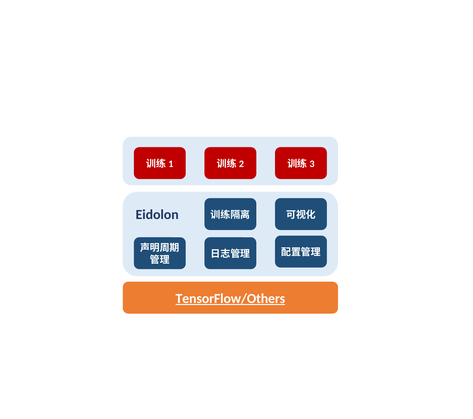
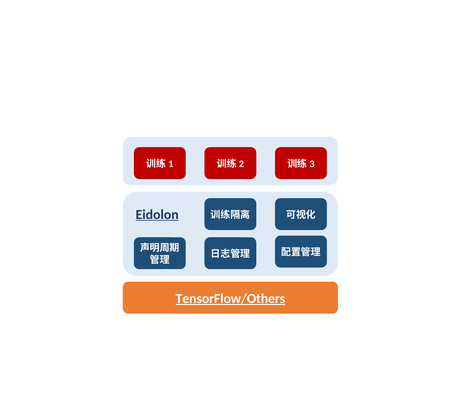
Eidolon underline: none -> present (157, 214)
